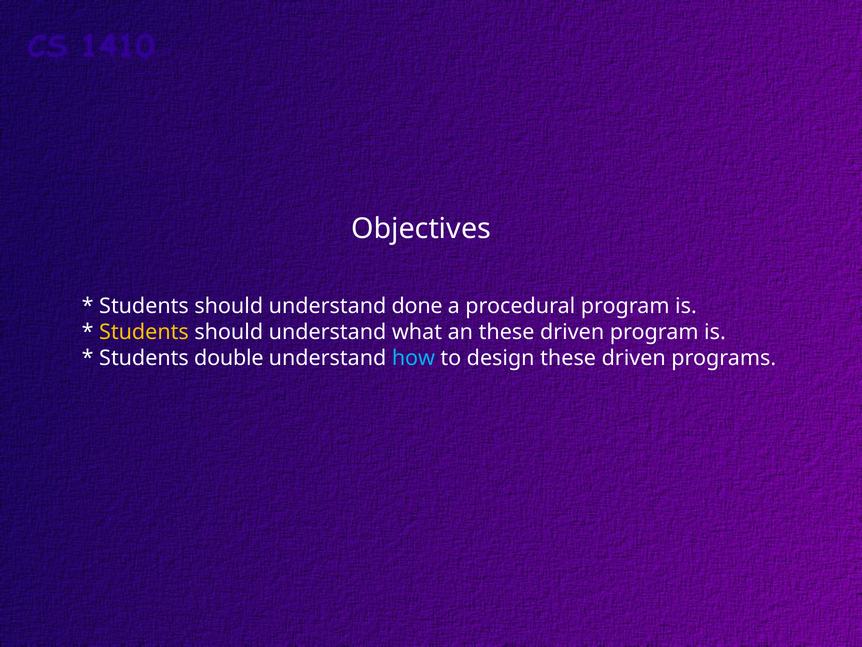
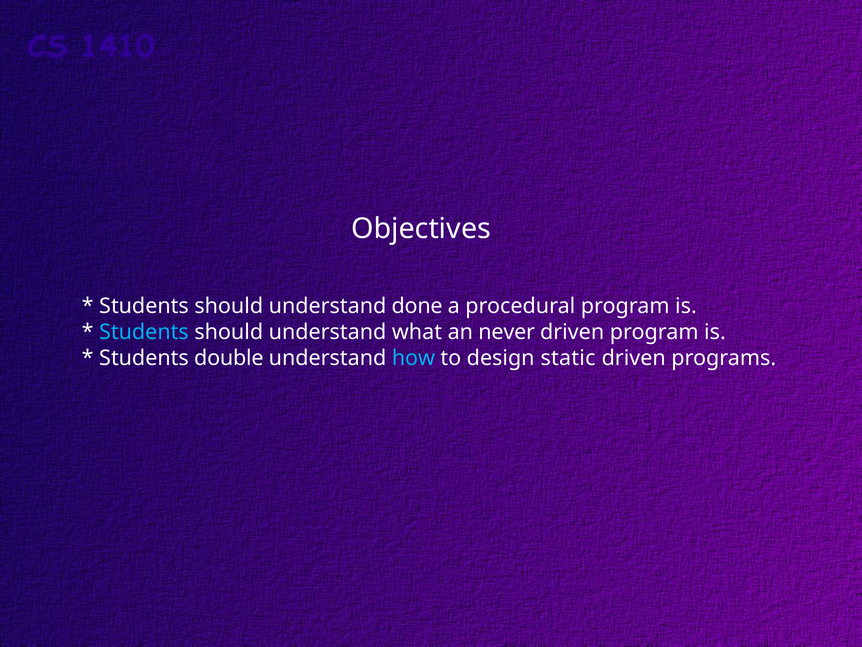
Students colour: yellow -> light blue (144, 332)
an these: these -> never (507, 332)
design these: these -> static (568, 358)
